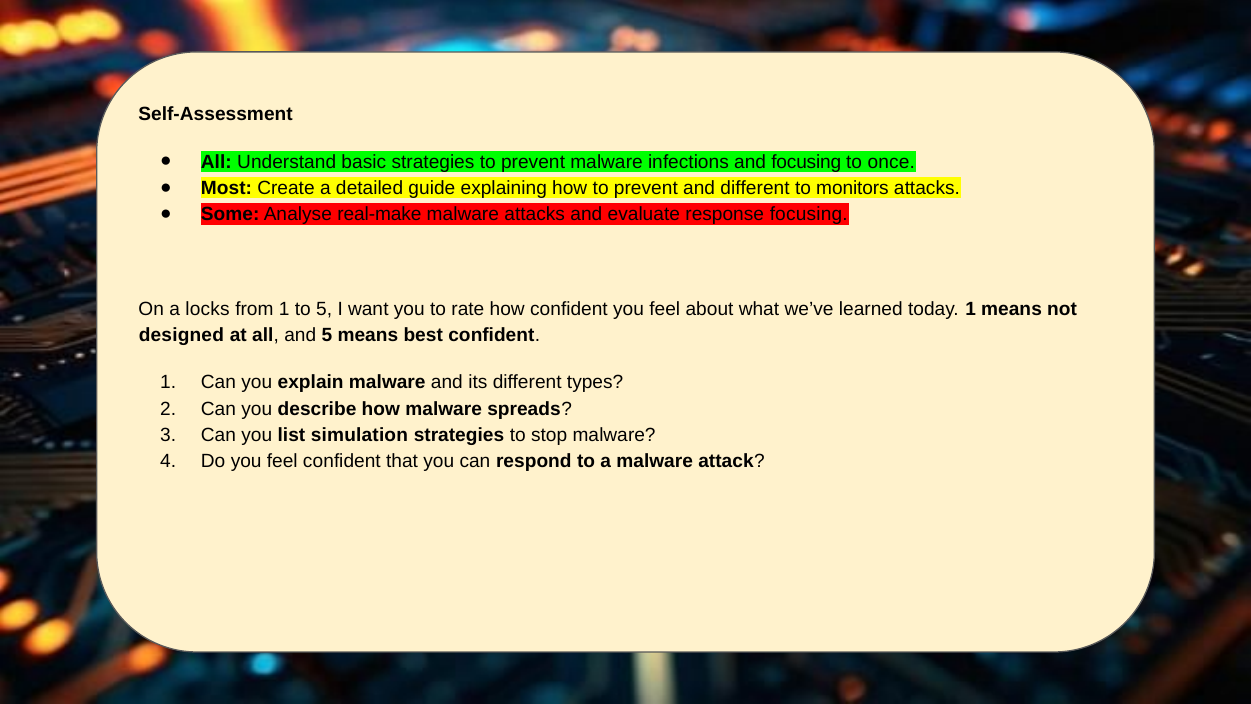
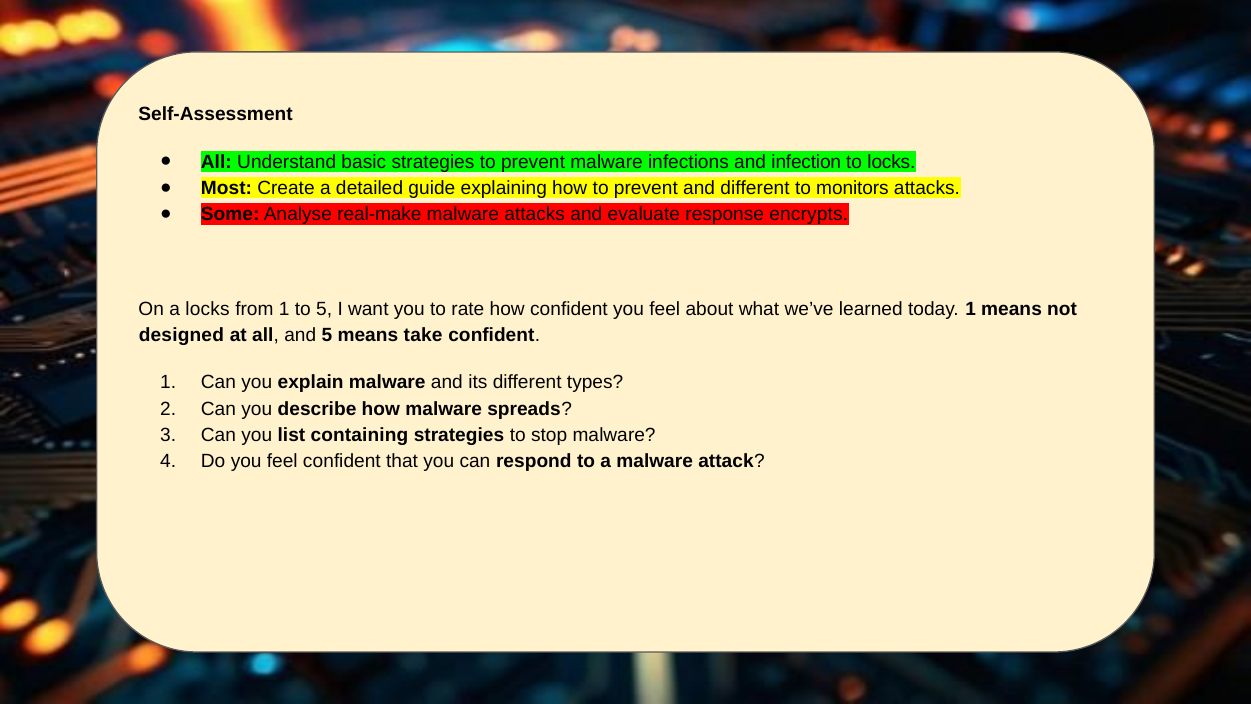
and focusing: focusing -> infection (806, 162)
to once: once -> locks (891, 162)
response focusing: focusing -> encrypts (809, 214)
best: best -> take (423, 335)
simulation: simulation -> containing (359, 435)
